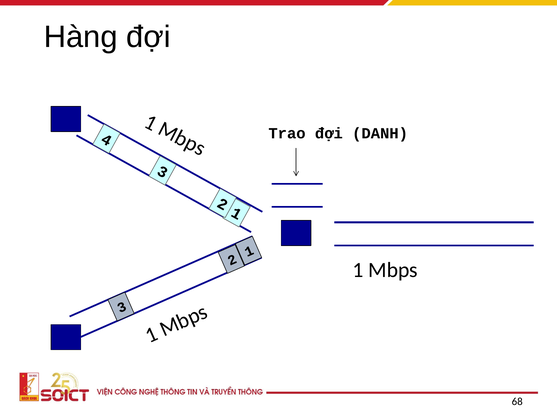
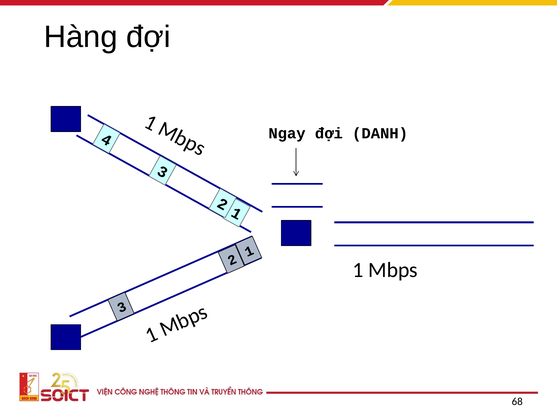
Trao: Trao -> Ngay (287, 133)
